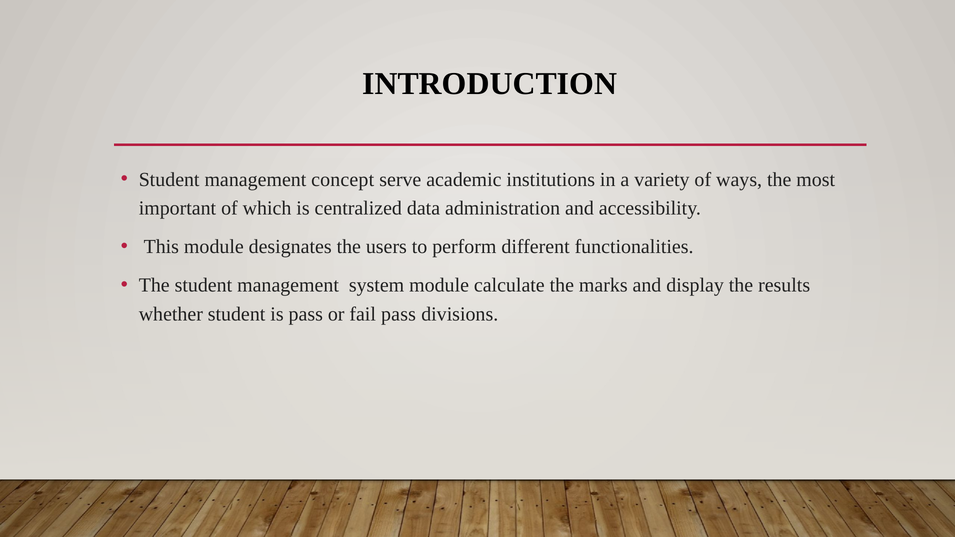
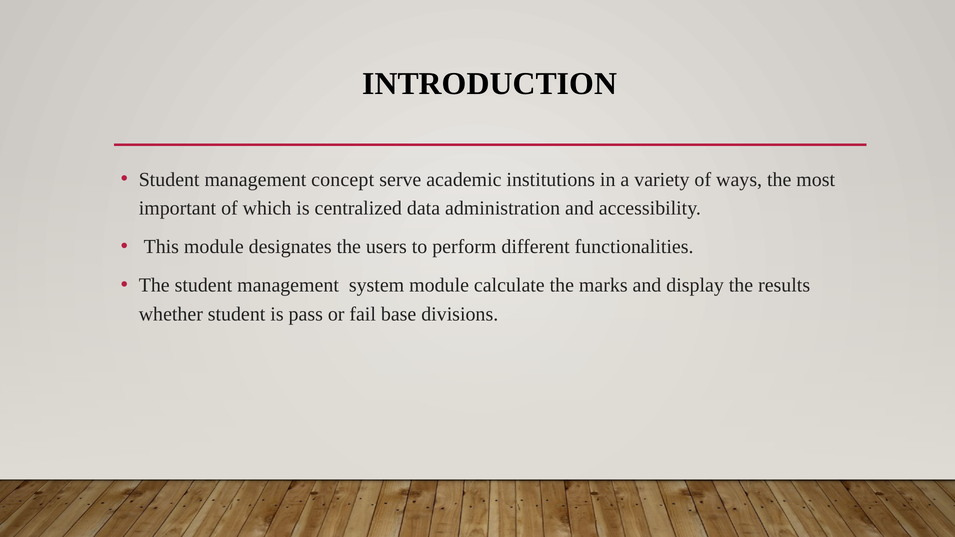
fail pass: pass -> base (399, 314)
